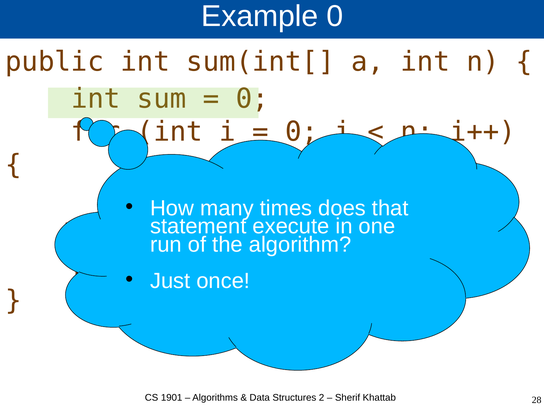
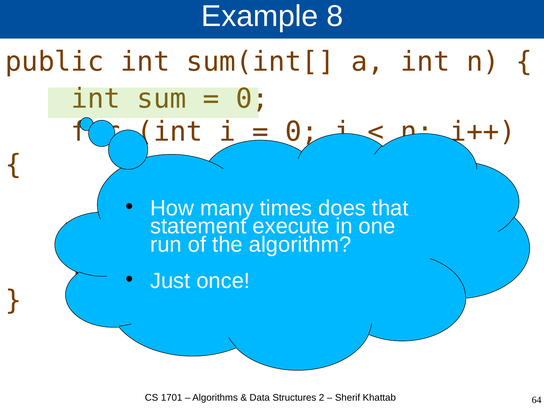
Example 0: 0 -> 8 (335, 16)
1901: 1901 -> 1701 (172, 397)
28: 28 -> 64 (537, 400)
